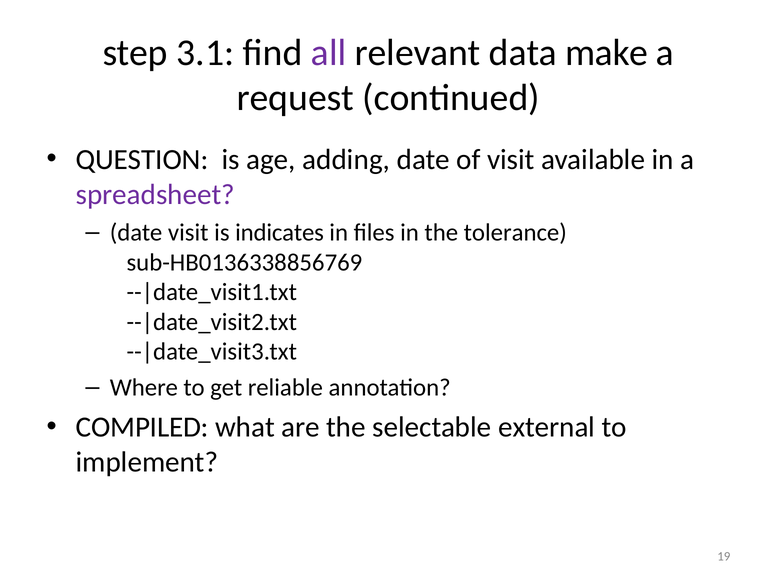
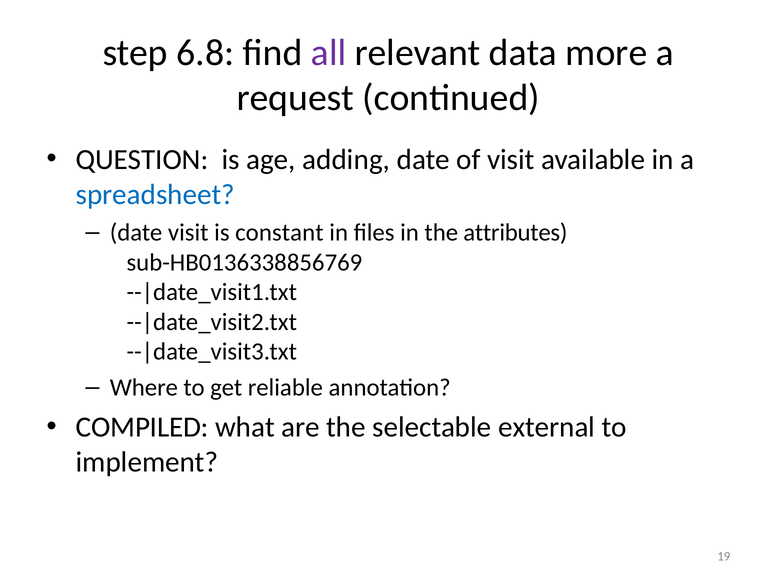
3.1: 3.1 -> 6.8 (205, 53)
make: make -> more (606, 53)
spreadsheet colour: purple -> blue (155, 194)
indicates: indicates -> constant (279, 233)
tolerance: tolerance -> attributes (515, 233)
